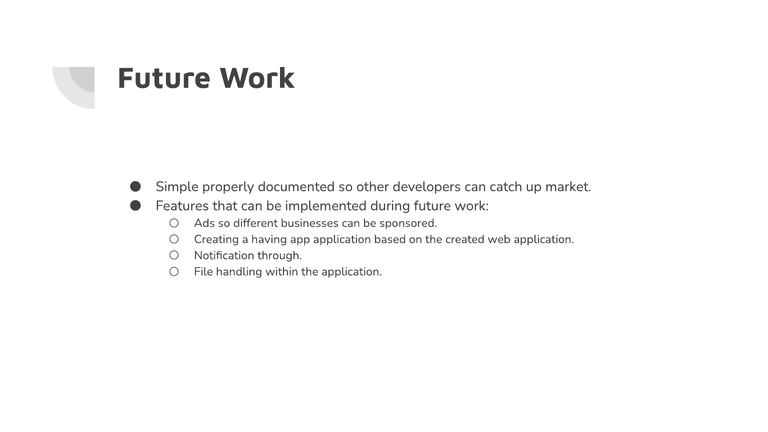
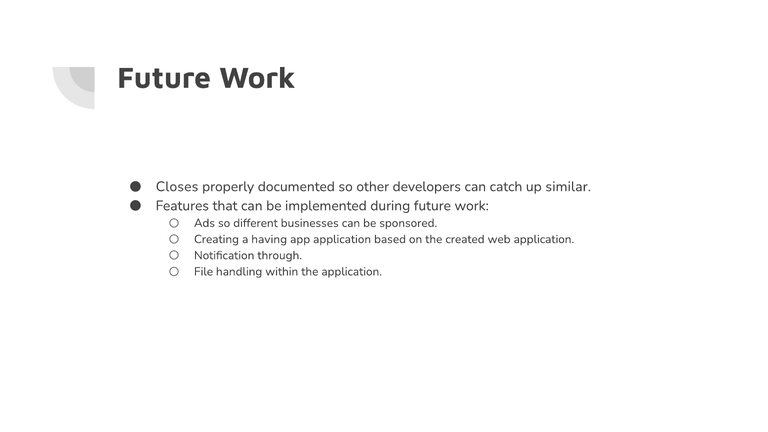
Simple: Simple -> Closes (177, 187)
market: market -> similar (568, 187)
